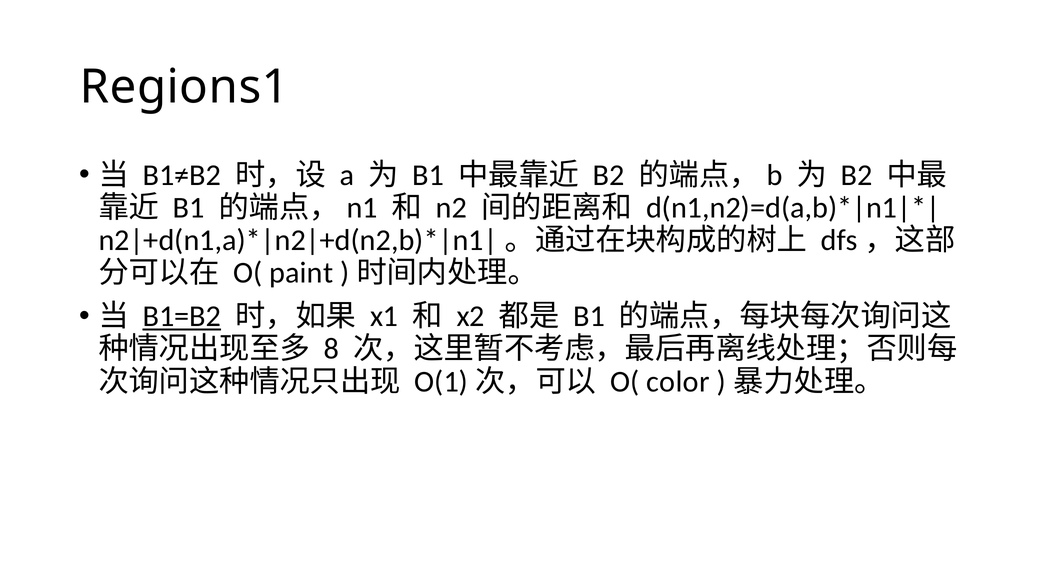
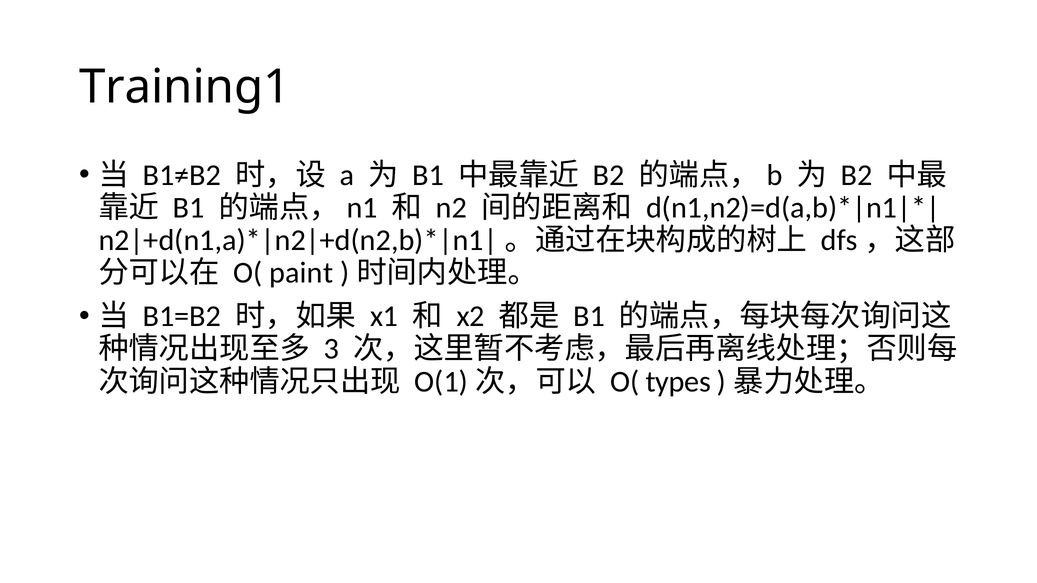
Regions1: Regions1 -> Training1 (185, 87)
B1=B2 underline: present -> none (182, 317)
8: 8 -> 3 (332, 349)
color: color -> types (678, 382)
